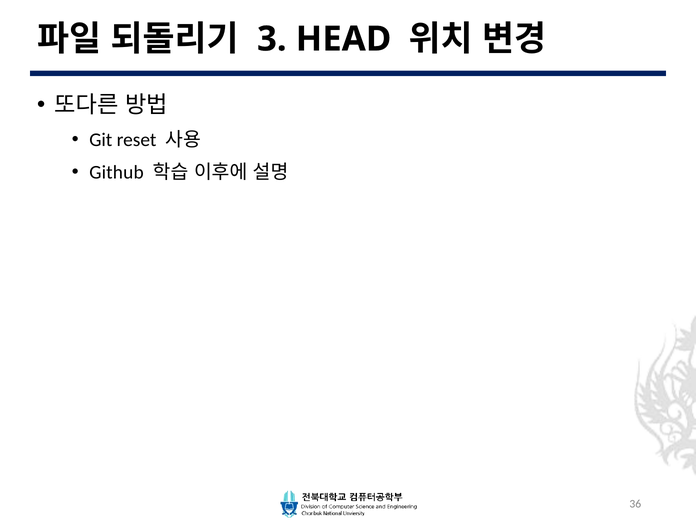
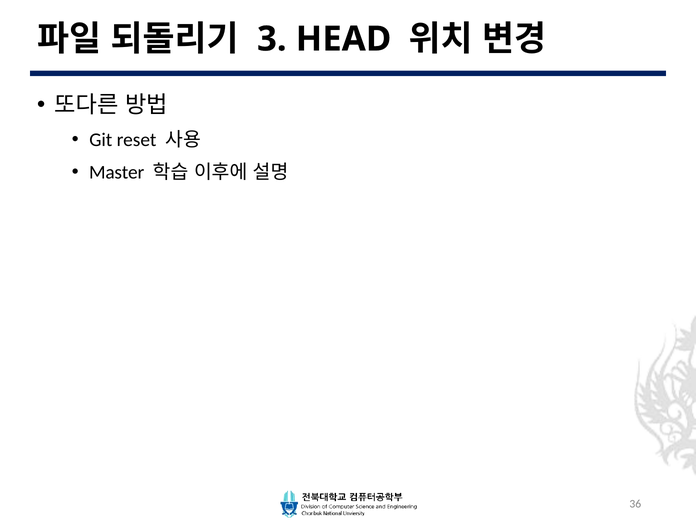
Github: Github -> Master (117, 173)
